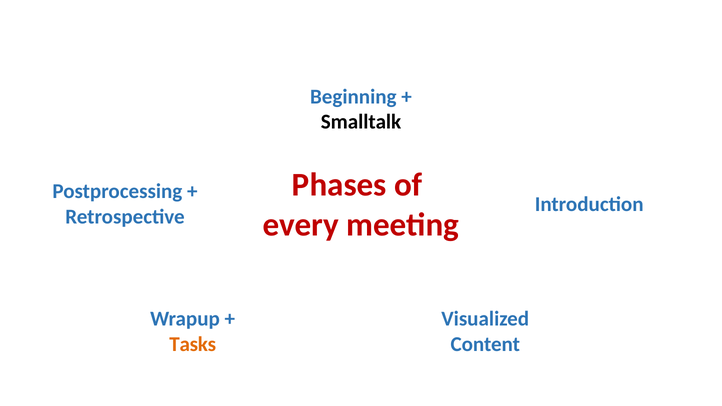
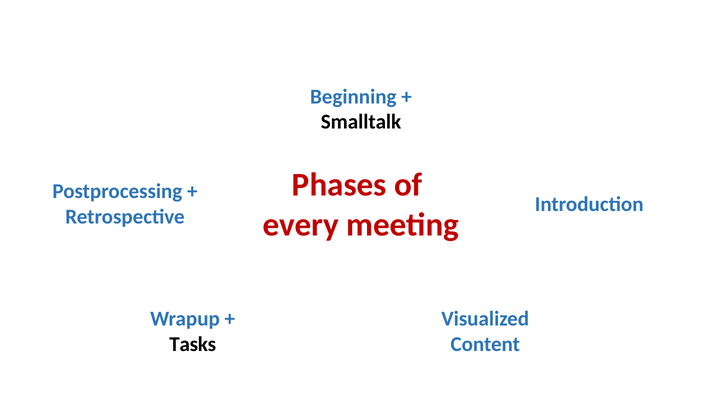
Tasks colour: orange -> black (193, 344)
